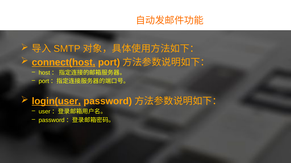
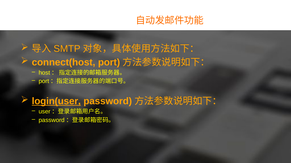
connect(host underline: present -> none (64, 63)
